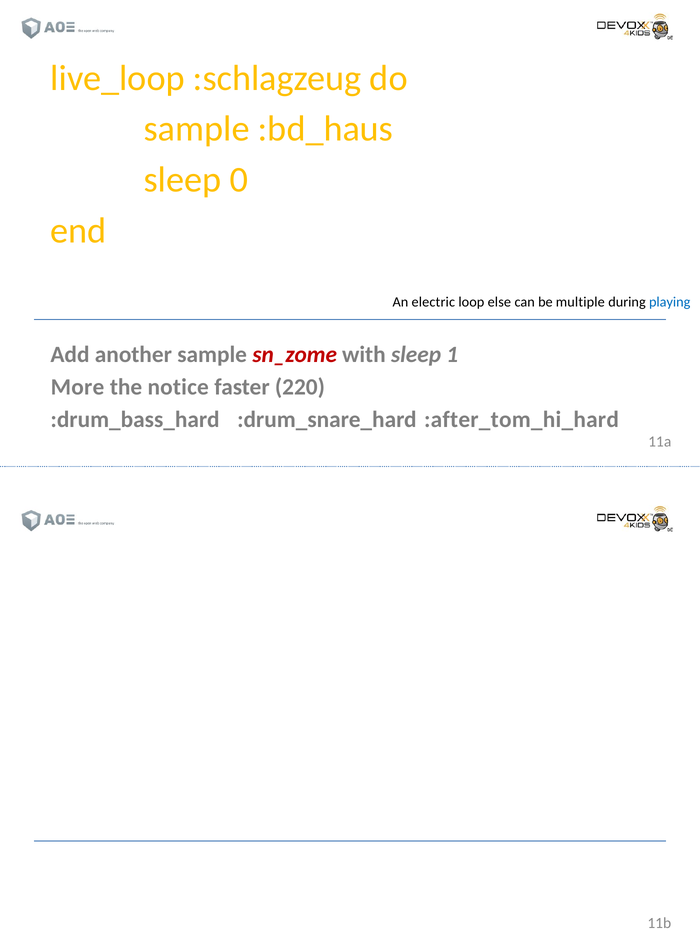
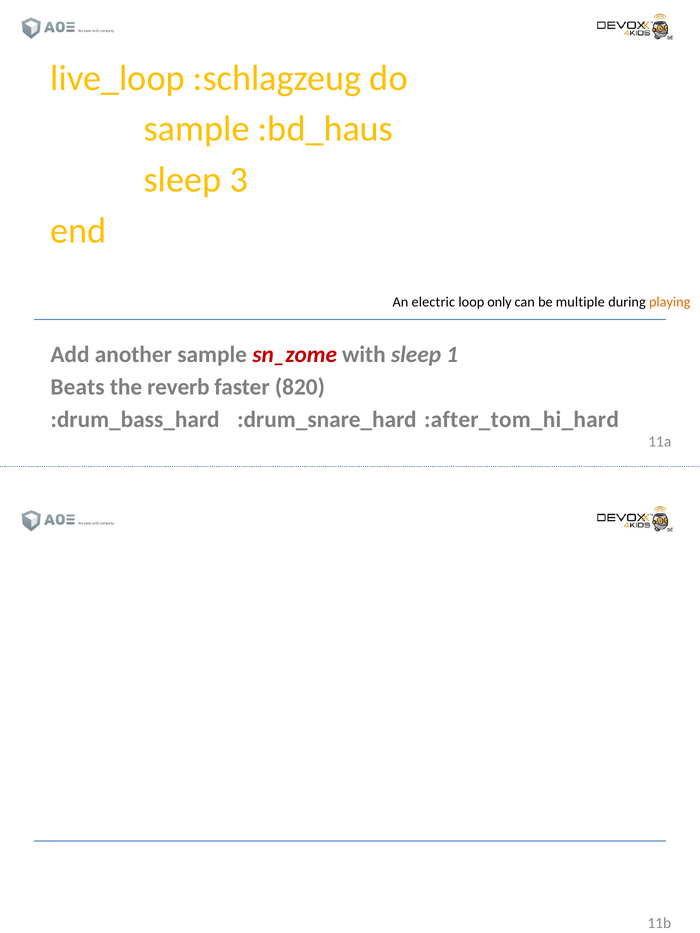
0: 0 -> 3 (239, 180)
else: else -> only (499, 302)
playing colour: blue -> orange (670, 302)
More: More -> Beats (78, 387)
notice: notice -> reverb (178, 387)
220: 220 -> 820 (300, 387)
